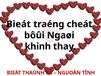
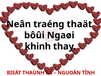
Bieát: Bieát -> Neân (19, 24)
cheát: cheát -> thaät (79, 24)
